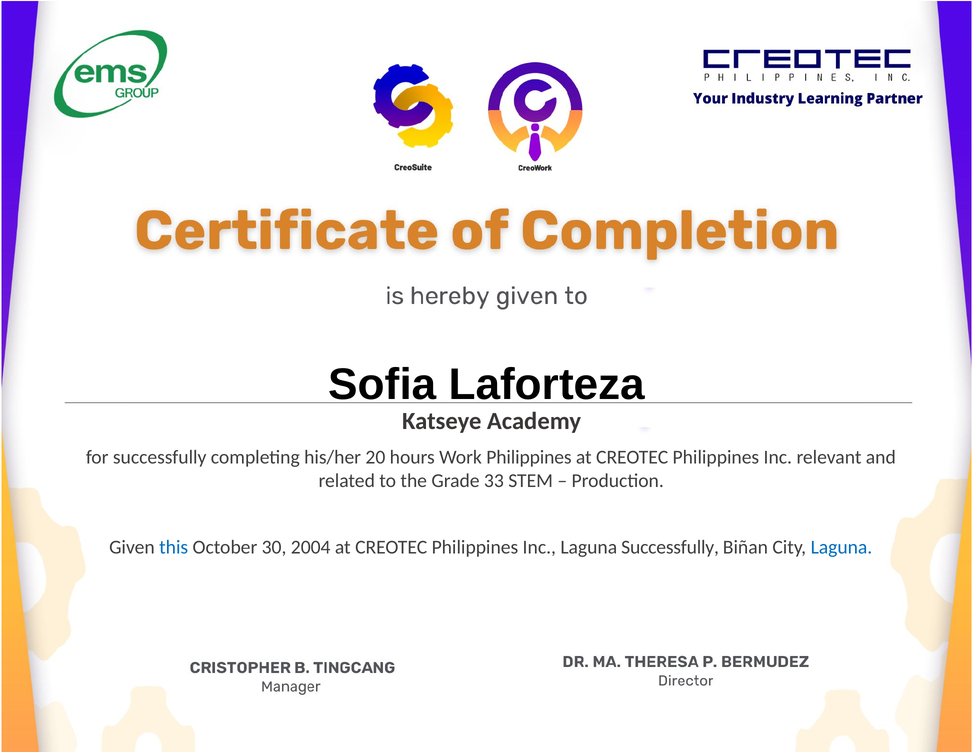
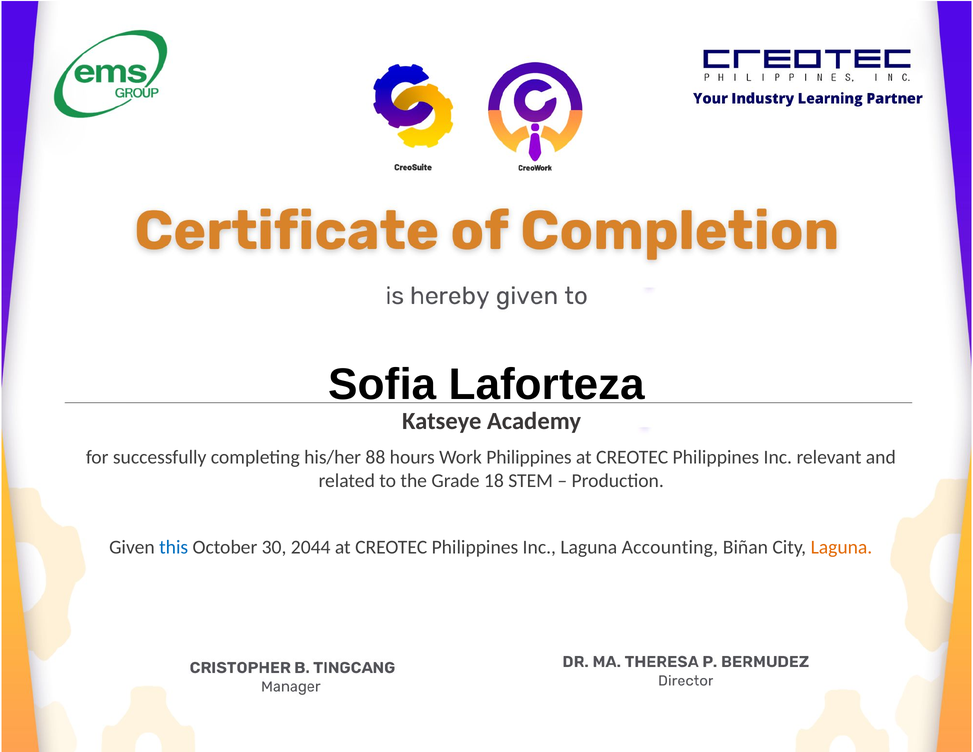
20: 20 -> 88 (375, 457)
33: 33 -> 18 (494, 481)
2004: 2004 -> 2044 (311, 547)
Laguna Successfully: Successfully -> Accounting (670, 547)
Laguna colour: blue -> orange (841, 547)
